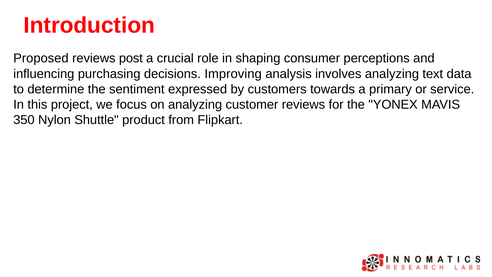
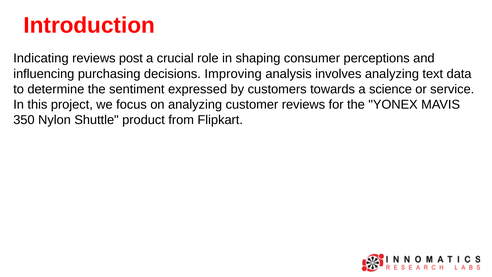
Proposed: Proposed -> Indicating (41, 58)
primary: primary -> science (391, 89)
